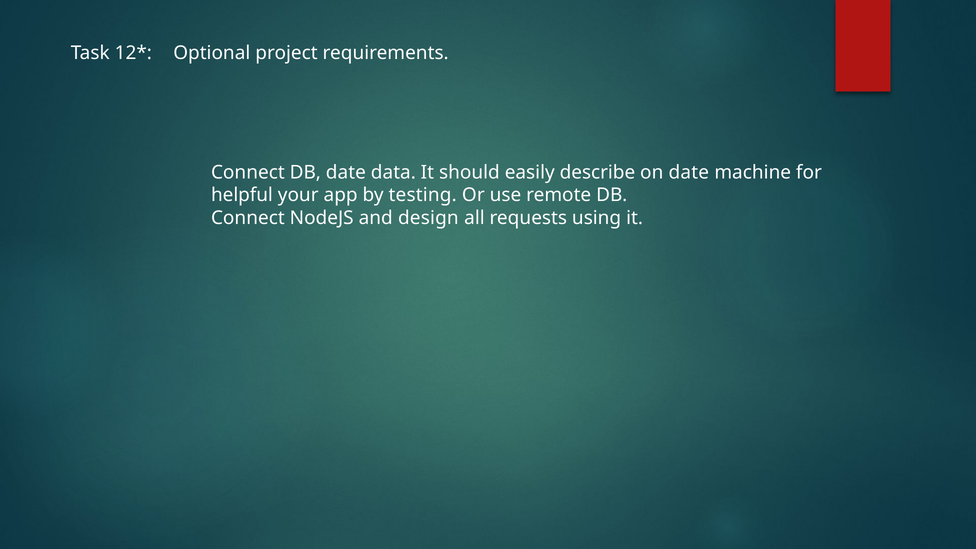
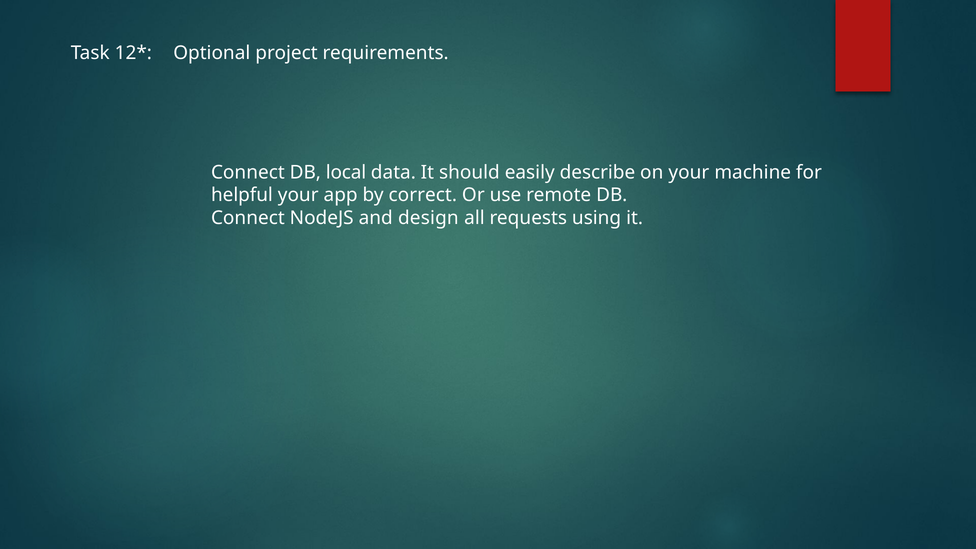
DB date: date -> local (346, 172)
on date: date -> your (689, 172)
testing: testing -> correct (423, 195)
